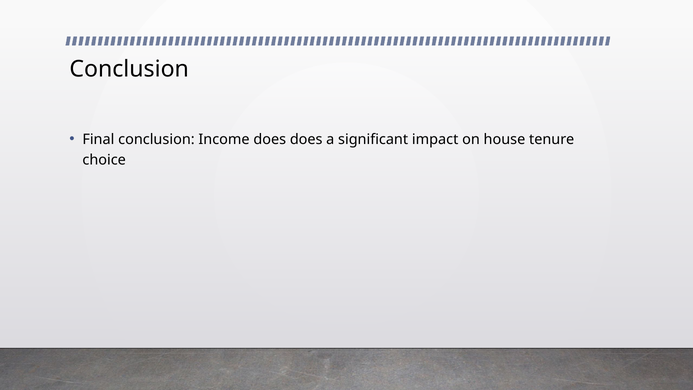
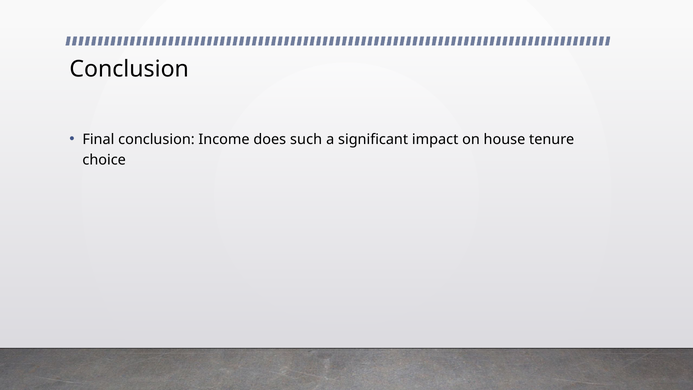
does does: does -> such (306, 139)
